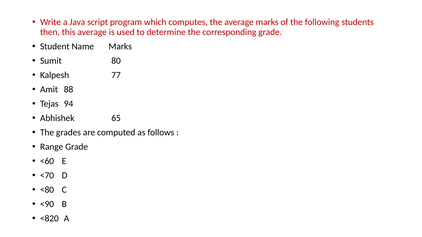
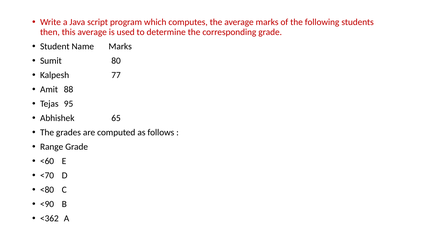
94: 94 -> 95 (69, 104)
<820: <820 -> <362 (49, 219)
